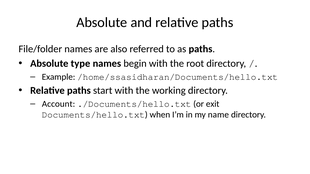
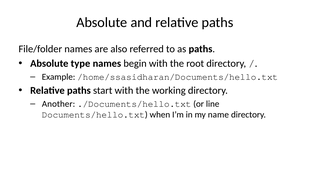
Account: Account -> Another (59, 104)
exit: exit -> line (213, 104)
